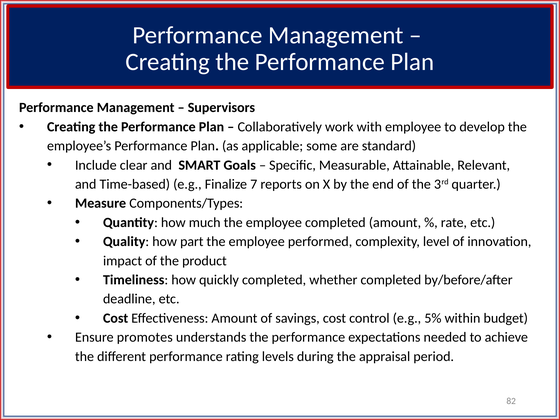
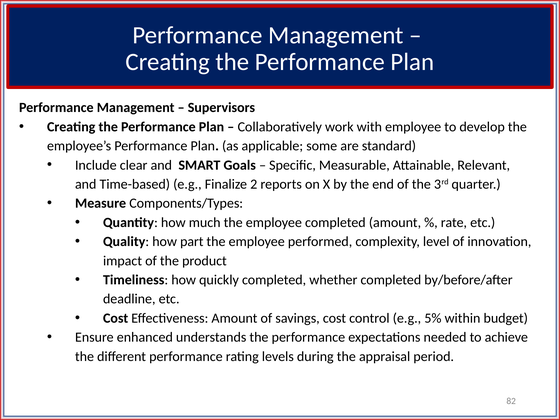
7: 7 -> 2 (254, 184)
promotes: promotes -> enhanced (145, 337)
